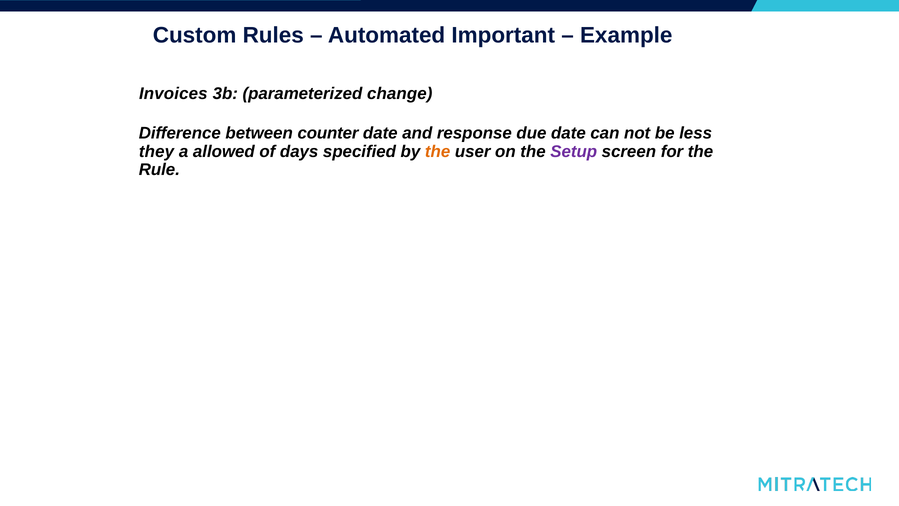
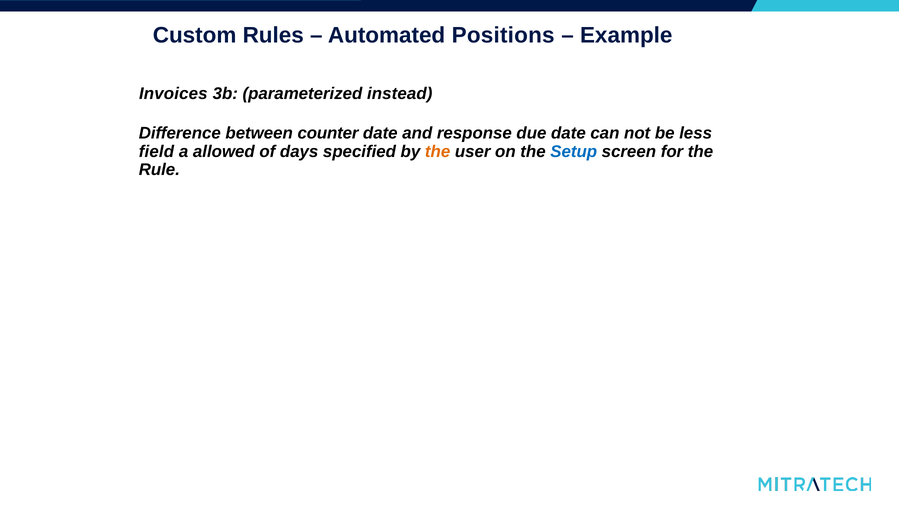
Important: Important -> Positions (503, 36)
change: change -> instead (400, 94)
they: they -> field (156, 152)
Setup colour: purple -> blue (574, 152)
